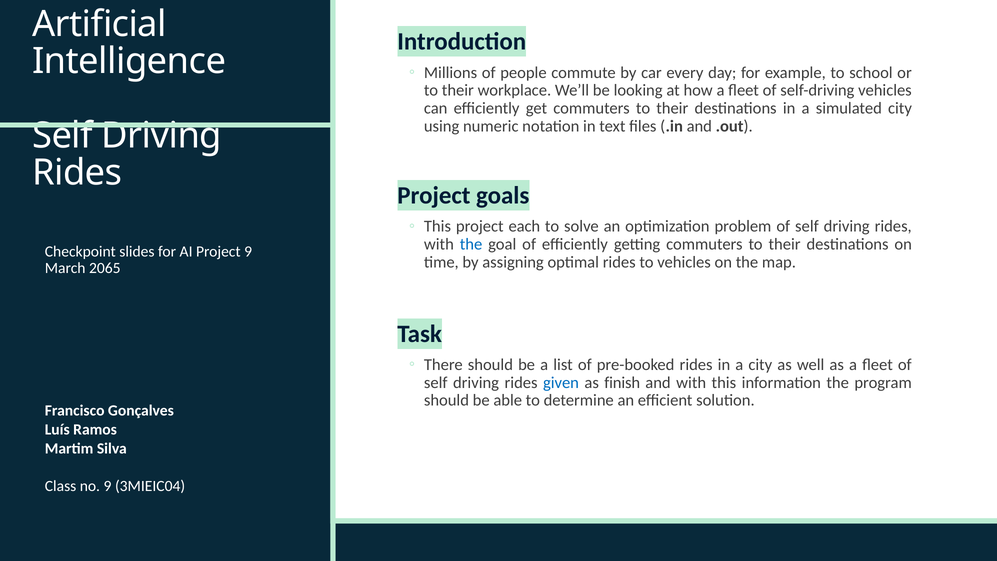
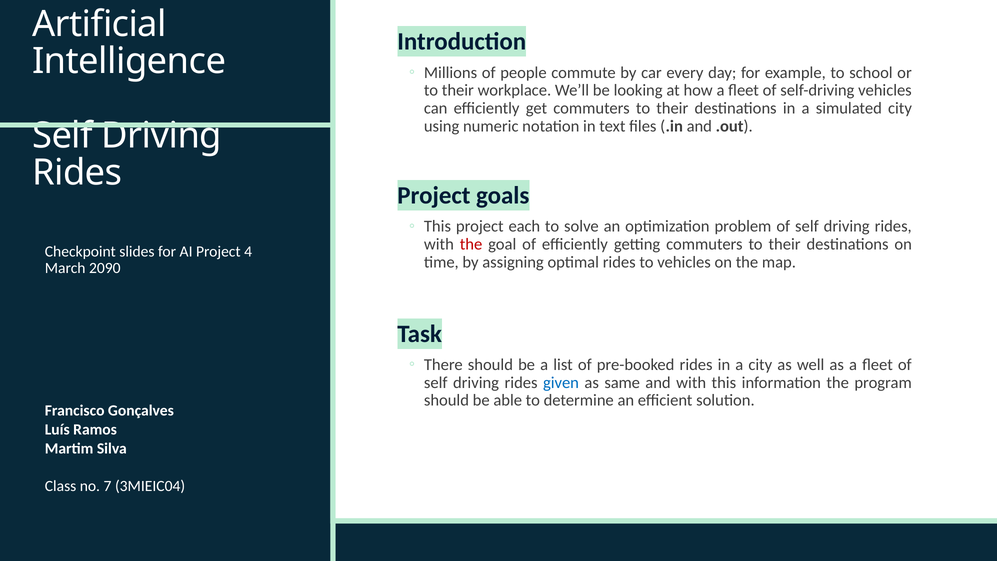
the colour: blue -> red (471, 244)
Project 9: 9 -> 4 (248, 251)
2065: 2065 -> 2090 (105, 268)
finish: finish -> same (622, 382)
no 9: 9 -> 7 (108, 486)
